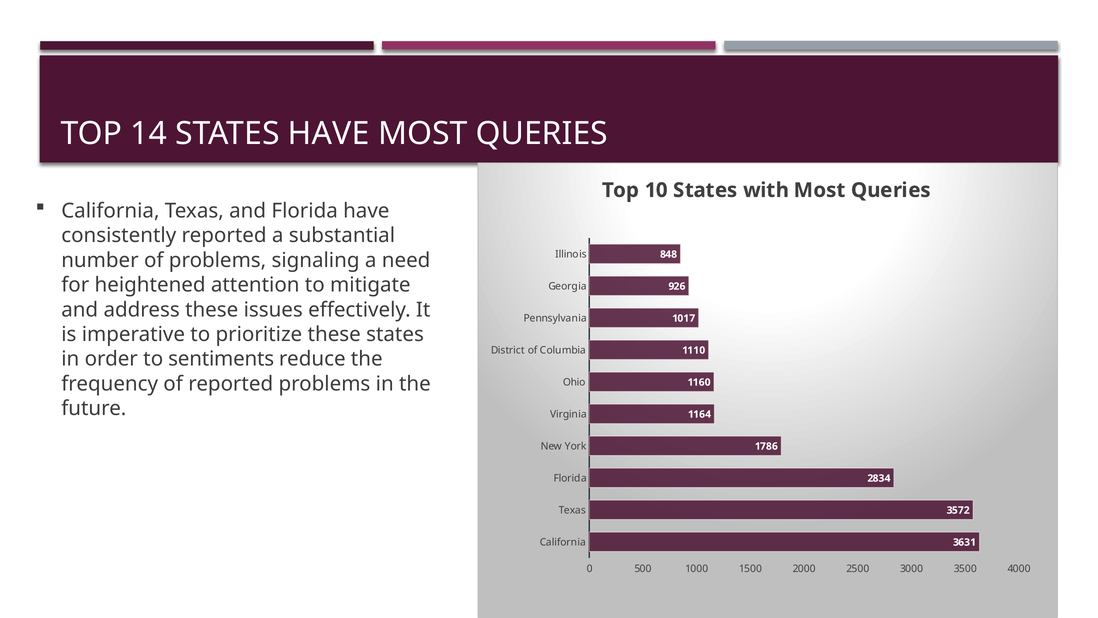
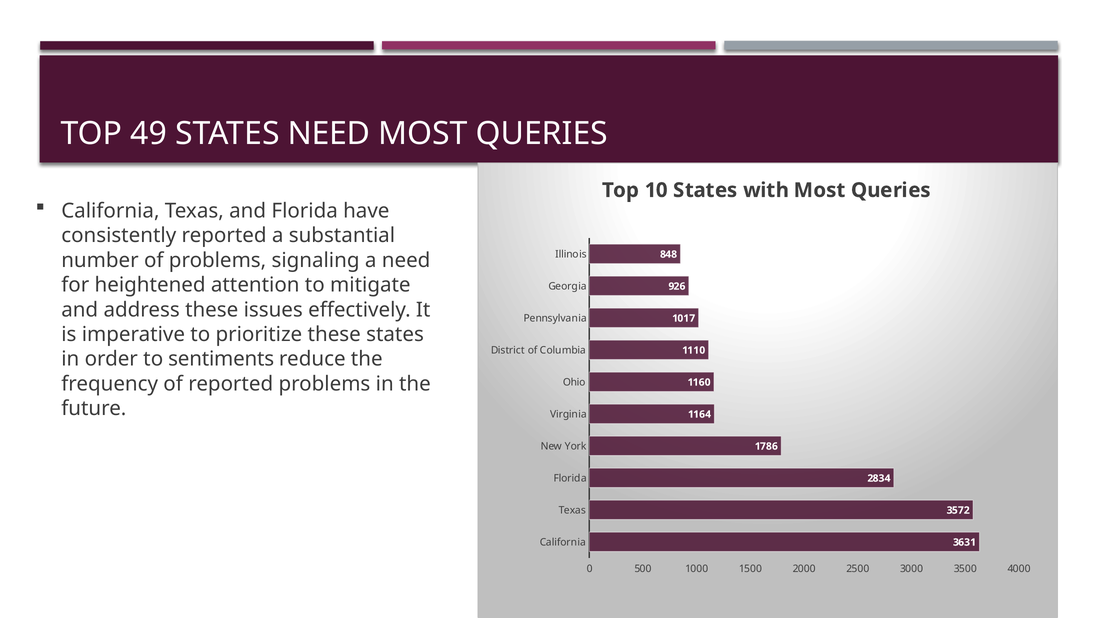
14: 14 -> 49 (149, 133)
STATES HAVE: HAVE -> NEED (329, 133)
